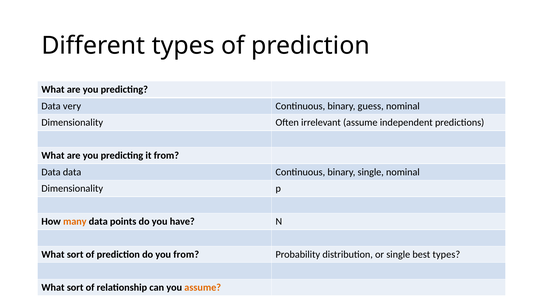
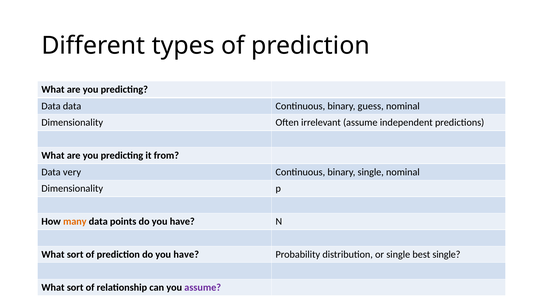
Data very: very -> data (72, 106)
Data data: data -> very (72, 172)
prediction do you from: from -> have (186, 255)
best types: types -> single (446, 255)
assume colour: orange -> purple (203, 288)
